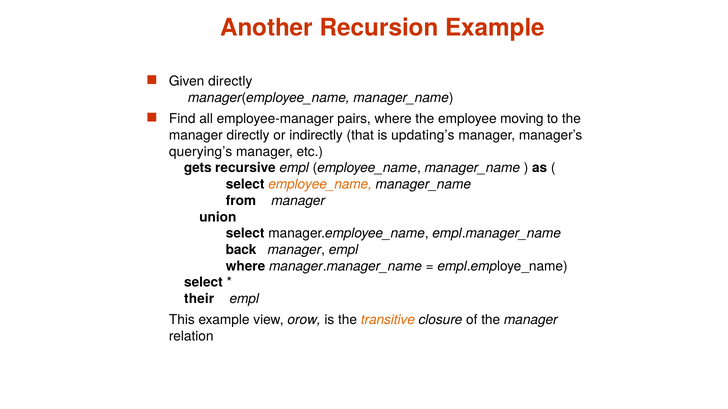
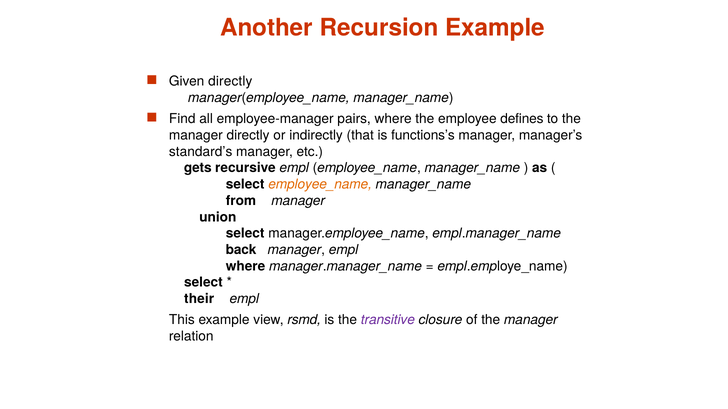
moving: moving -> defines (522, 119)
updating’s: updating’s -> functions’s (423, 135)
querying’s: querying’s -> standard’s (201, 152)
orow: orow -> rsmd (304, 320)
transitive colour: orange -> purple (388, 320)
